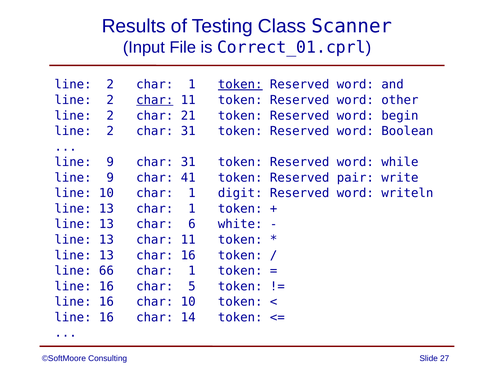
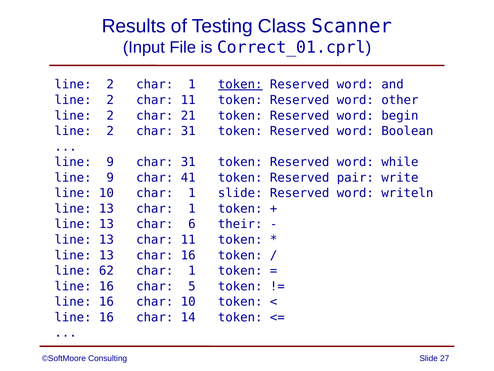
char underline: present -> none (155, 100)
1 digit: digit -> slide (240, 193)
white: white -> their (240, 224)
66: 66 -> 62 (106, 270)
